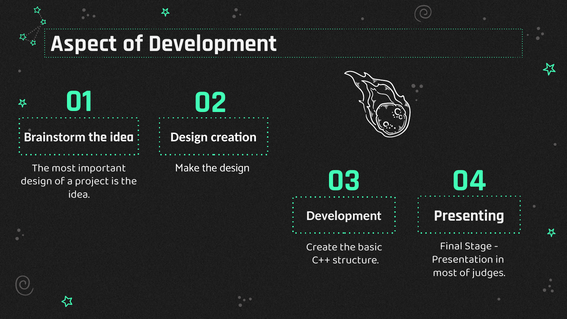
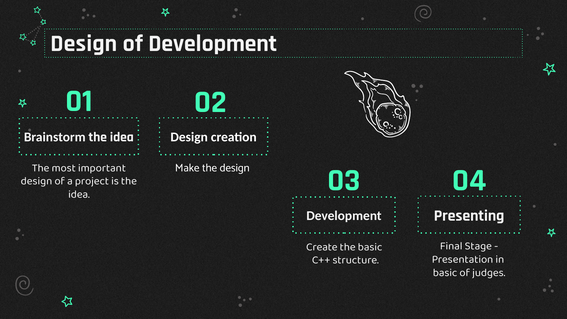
Aspect: Aspect -> Design (84, 44)
most: most -> basic (445, 272)
